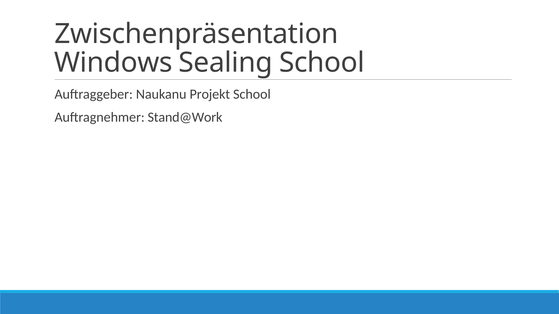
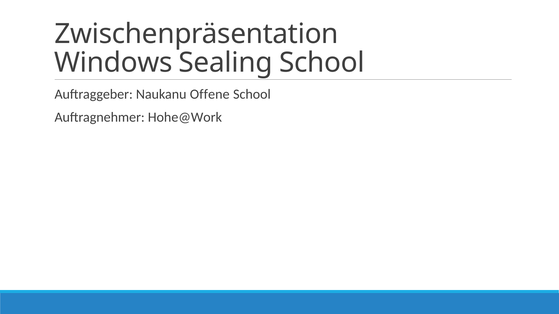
Projekt: Projekt -> Offene (210, 94)
Stand@Work: Stand@Work -> Hohe@Work (185, 117)
